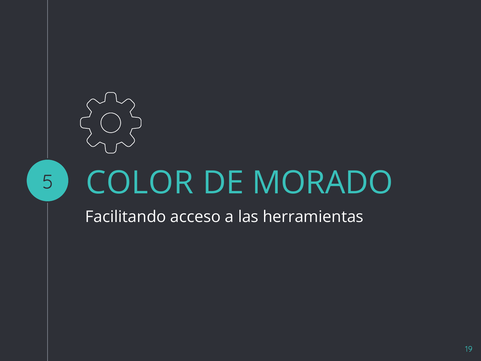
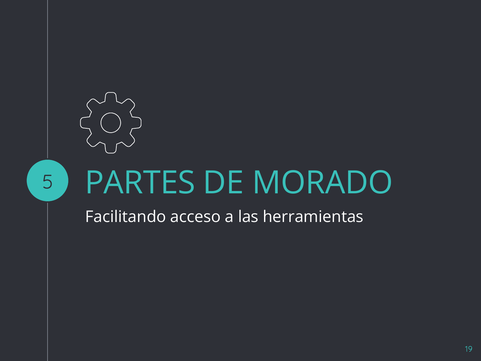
COLOR: COLOR -> PARTES (140, 183)
